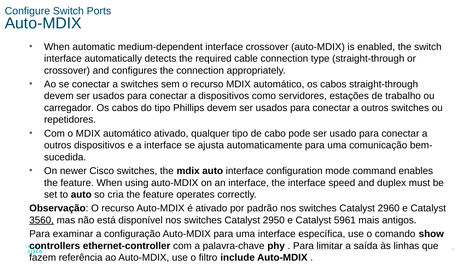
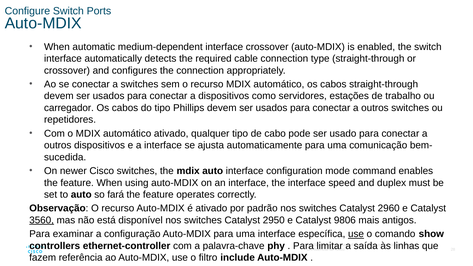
cria: cria -> fará (116, 195)
5961: 5961 -> 9806 (345, 220)
use underline: none -> present (356, 234)
